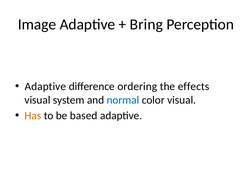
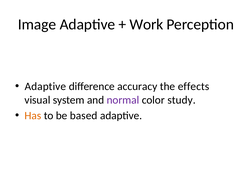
Bring: Bring -> Work (146, 24)
ordering: ordering -> accuracy (137, 86)
normal colour: blue -> purple (123, 100)
color visual: visual -> study (182, 100)
